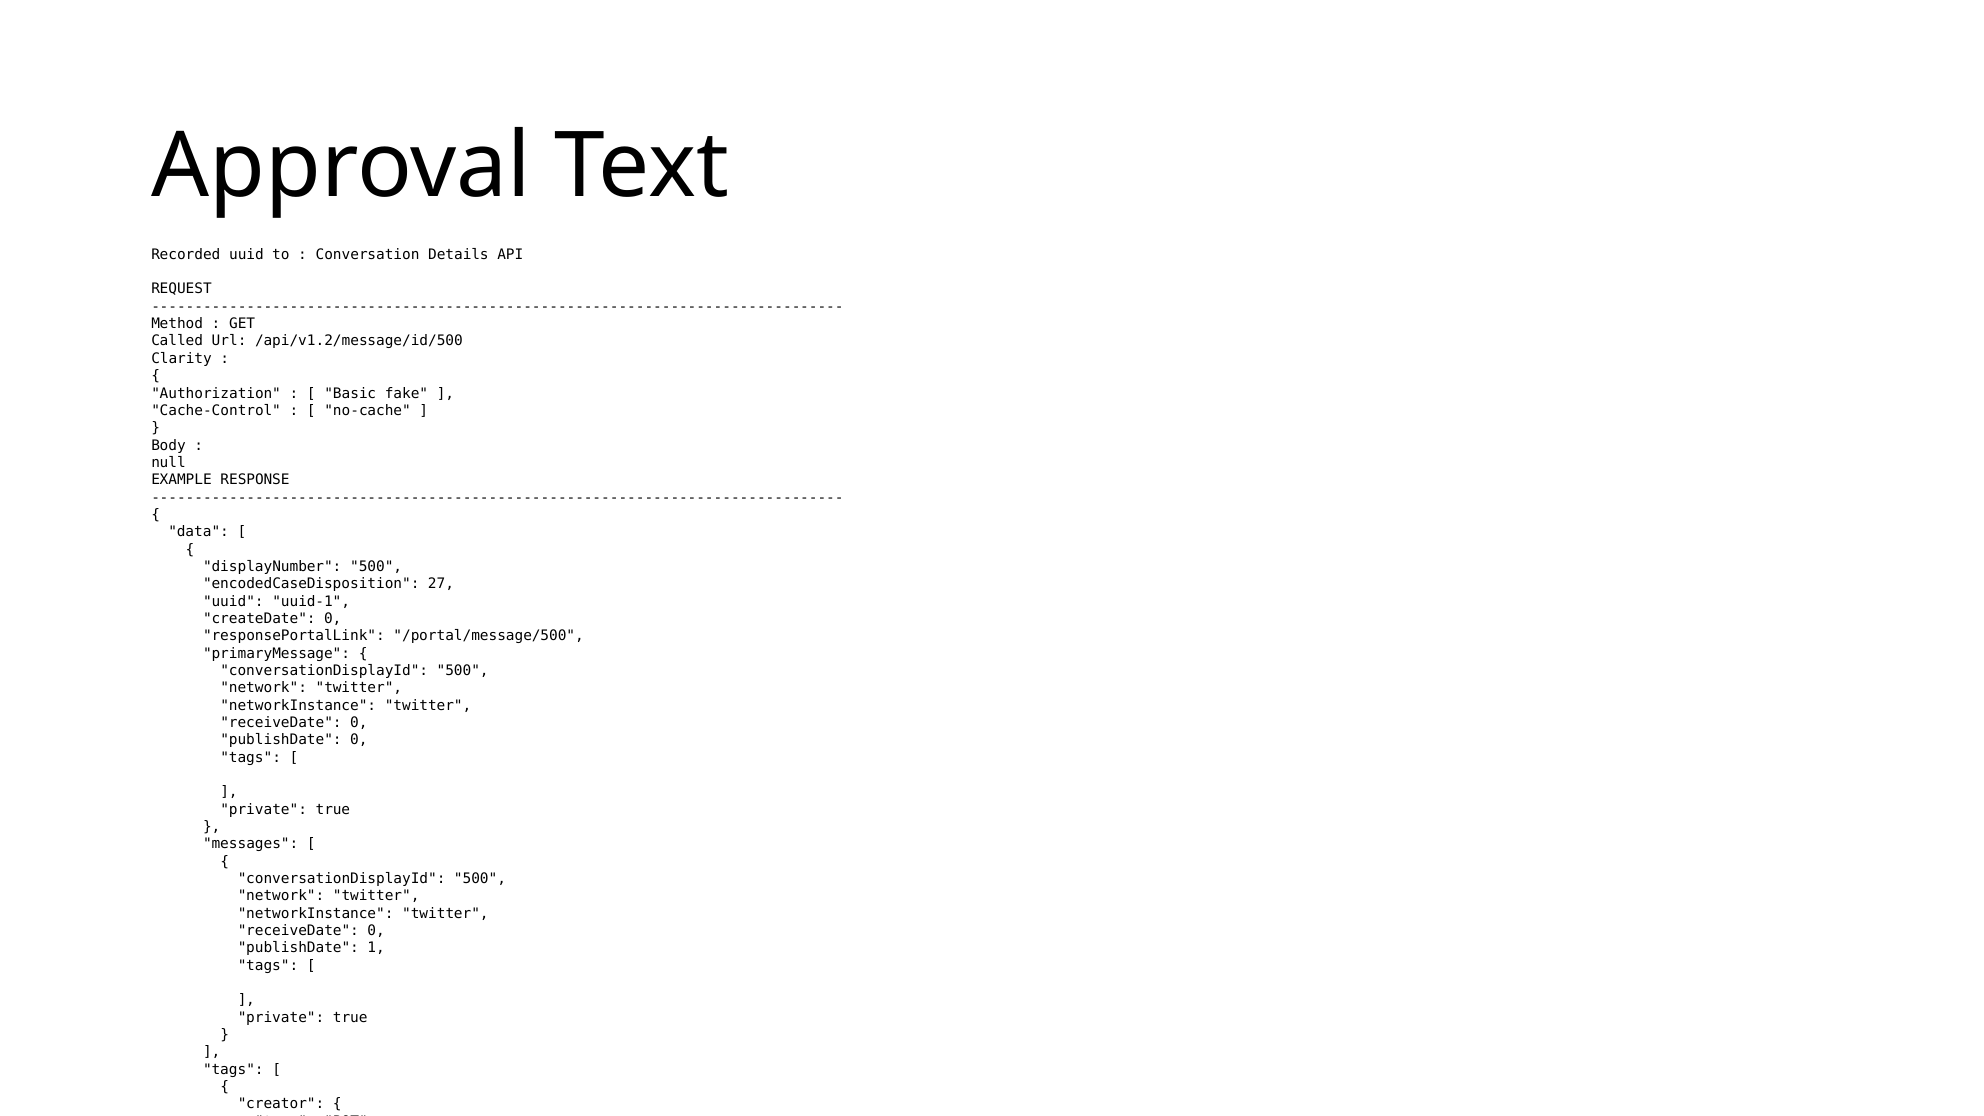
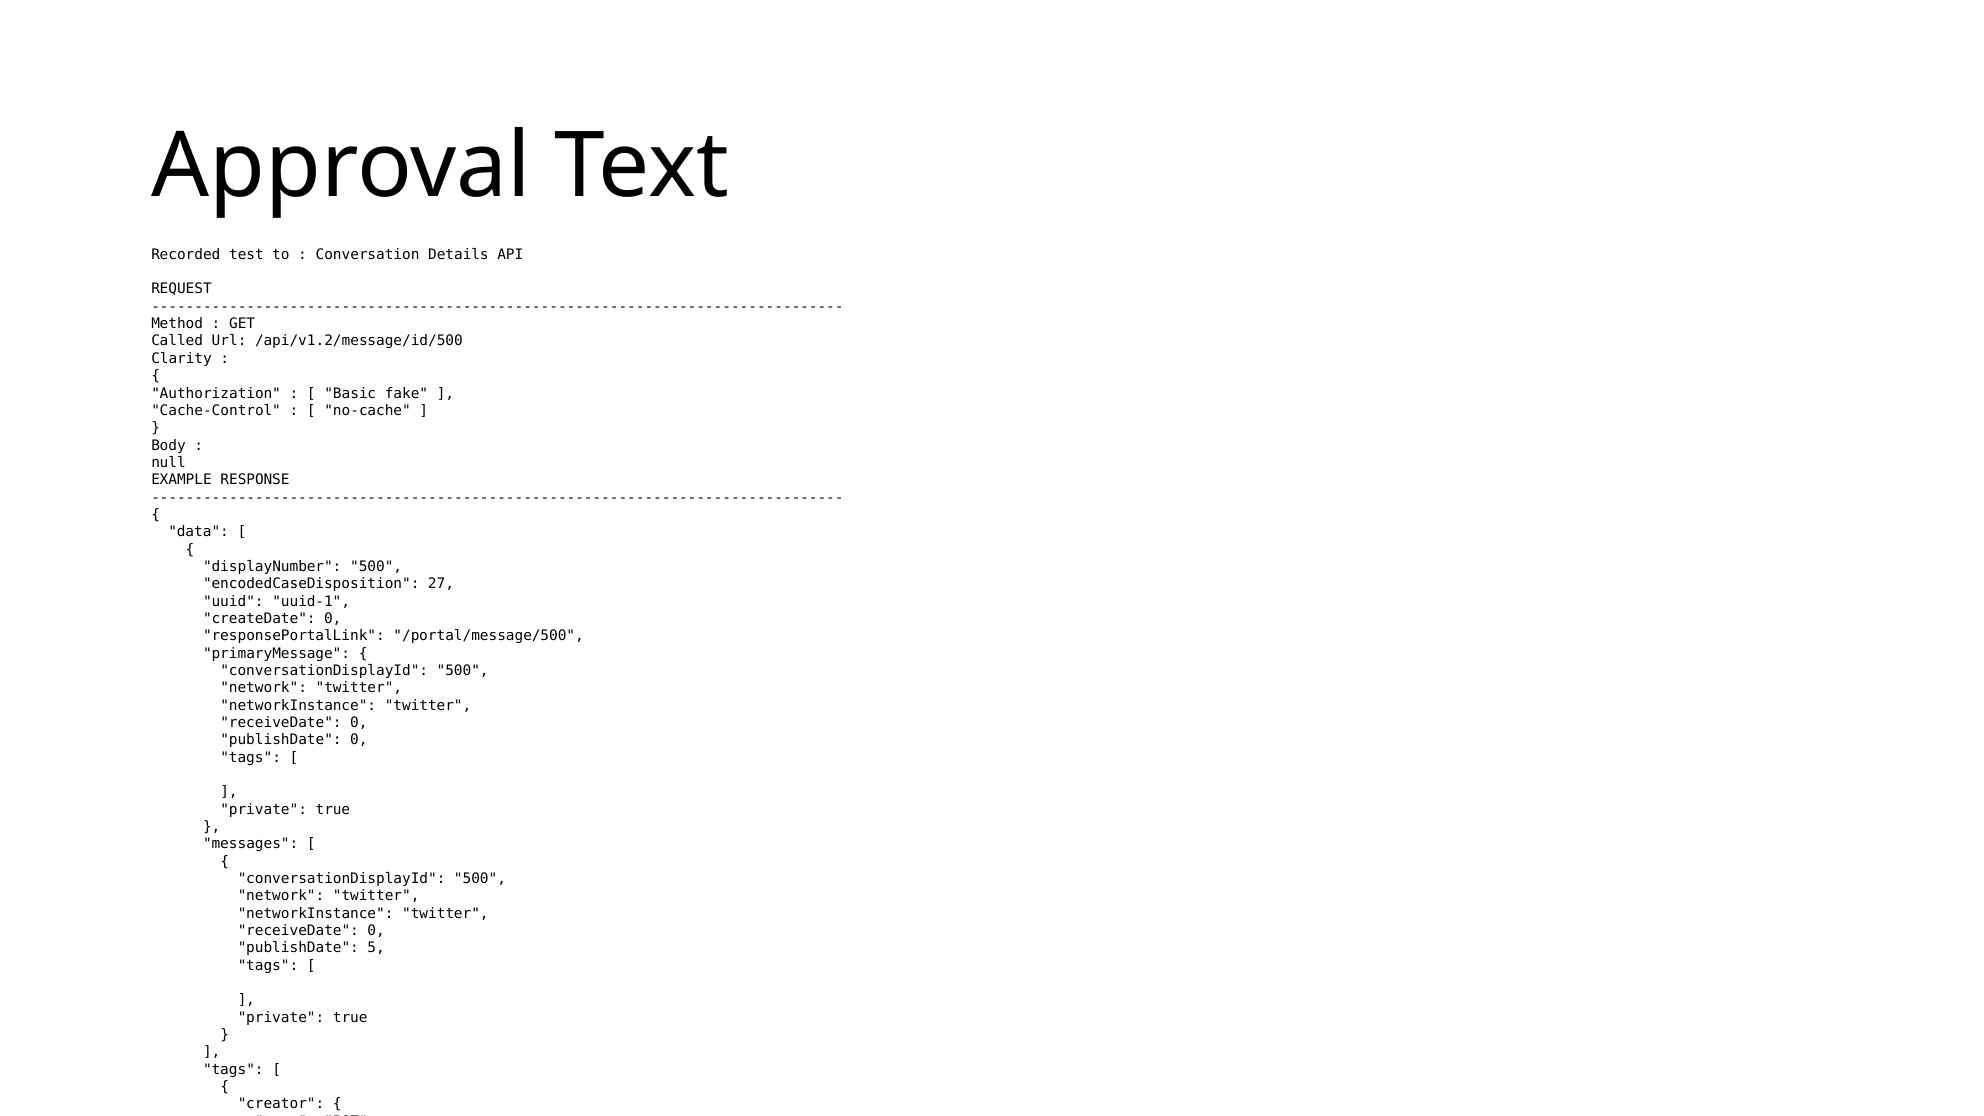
Recorded uuid: uuid -> test (246, 255)
1: 1 -> 5 (376, 948)
